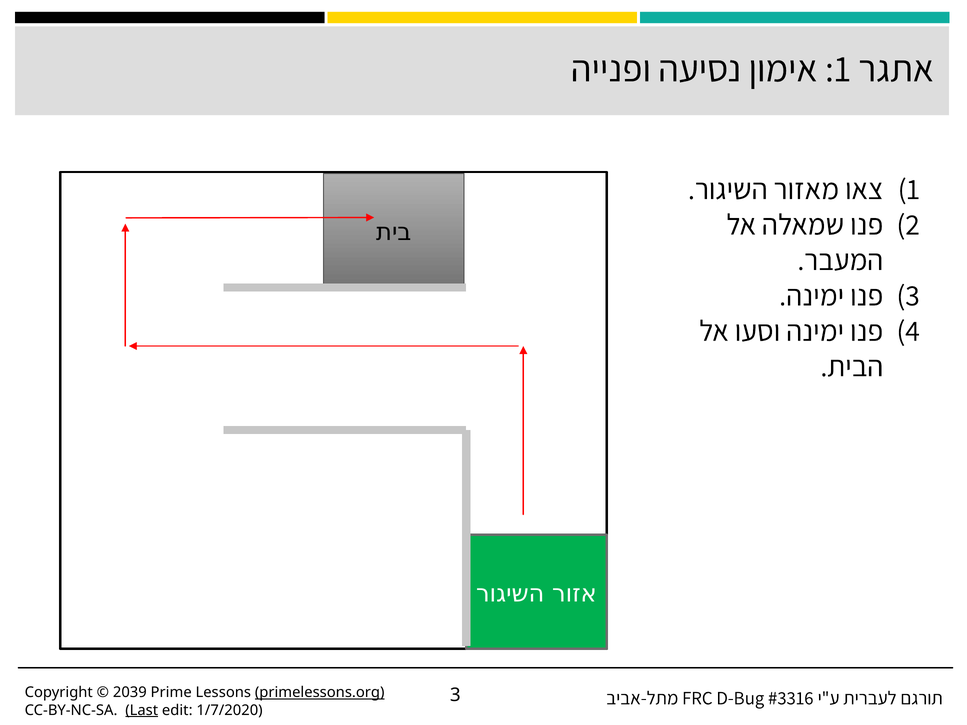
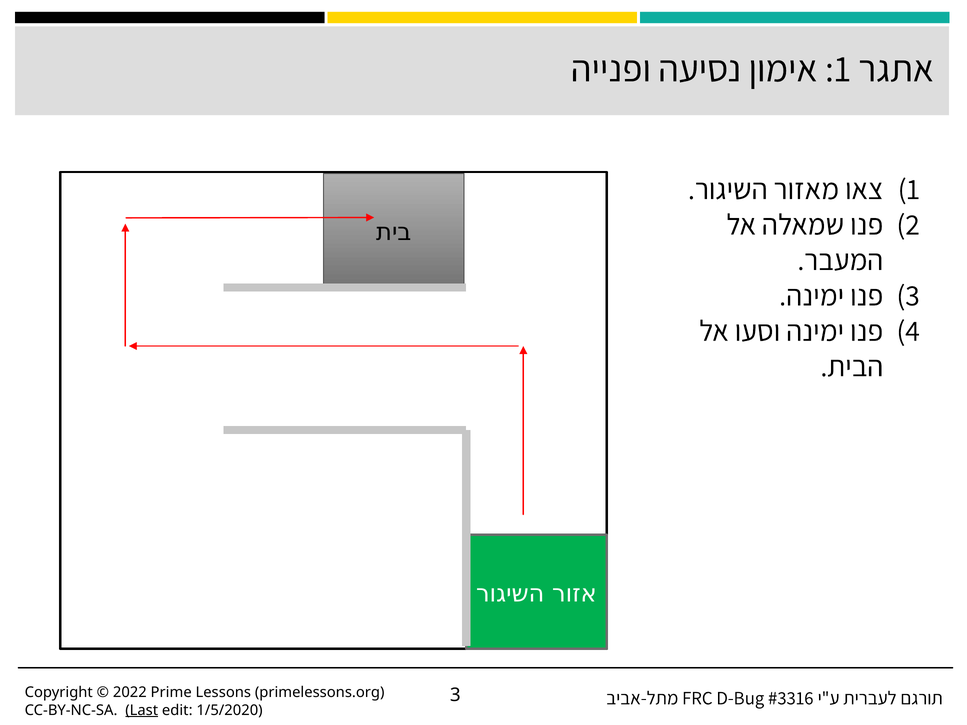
2039: 2039 -> 2022 (130, 693)
primelessons.org underline: present -> none (320, 693)
1/7/2020: 1/7/2020 -> 1/5/2020 (230, 710)
